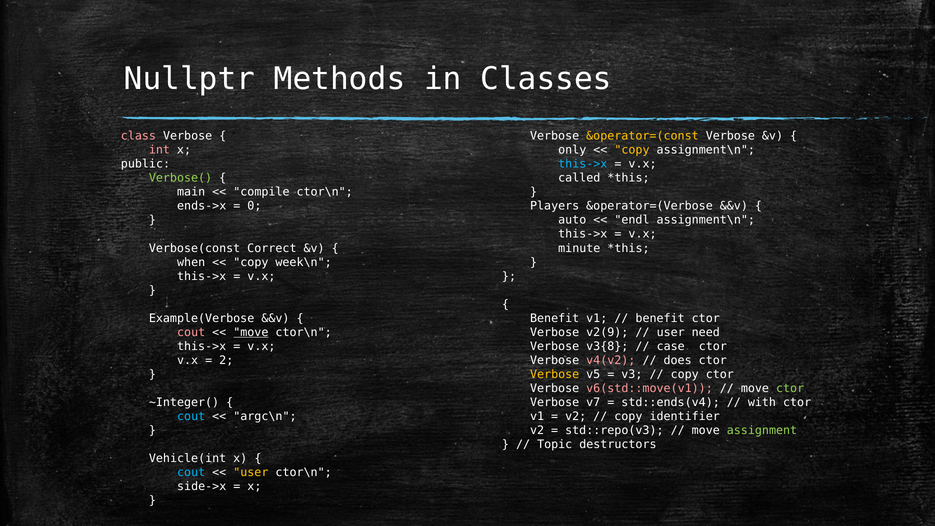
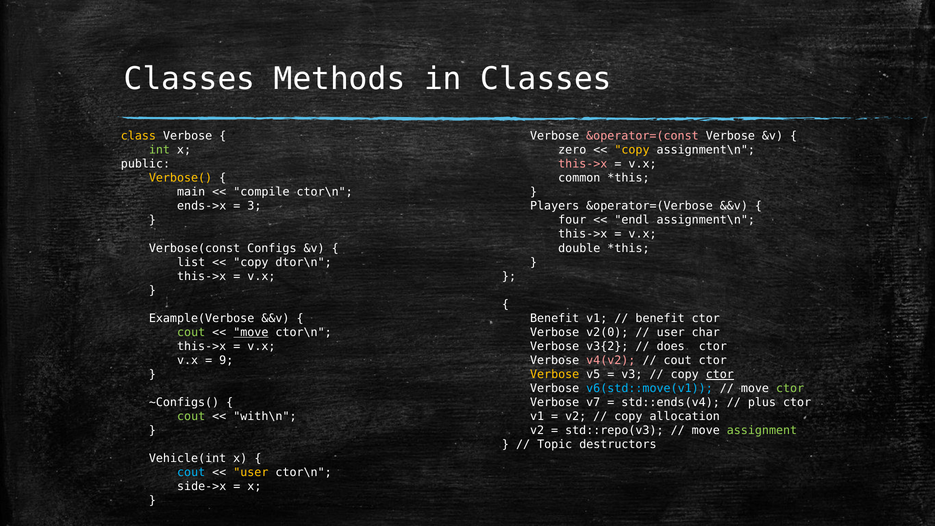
Nullptr: Nullptr -> Classes (189, 79)
class colour: pink -> yellow (138, 136)
&operator=(const colour: yellow -> pink (642, 136)
int colour: pink -> light green (159, 150)
only: only -> zero (572, 150)
this->x colour: light blue -> pink (583, 164)
Verbose( colour: light green -> yellow (181, 178)
called: called -> common (579, 178)
0: 0 -> 3 (254, 206)
auto: auto -> four (572, 220)
Correct: Correct -> Configs (272, 248)
minute: minute -> double (579, 248)
when: when -> list (191, 262)
week\n: week\n -> dtor\n (304, 262)
cout colour: pink -> light green (191, 332)
v2(9: v2(9 -> v2(0 (607, 332)
need: need -> char (706, 332)
v3{8: v3{8 -> v3{2 (607, 346)
case: case -> does (671, 346)
2: 2 -> 9 (226, 360)
does: does -> cout (678, 360)
ctor underline: none -> present (720, 374)
v6(std::move(v1 colour: pink -> light blue (650, 388)
~Integer(: ~Integer( -> ~Configs( (184, 403)
with: with -> plus (762, 403)
cout colour: light blue -> light green (191, 417)
argc\n: argc\n -> with\n (265, 417)
identifier: identifier -> allocation (685, 417)
